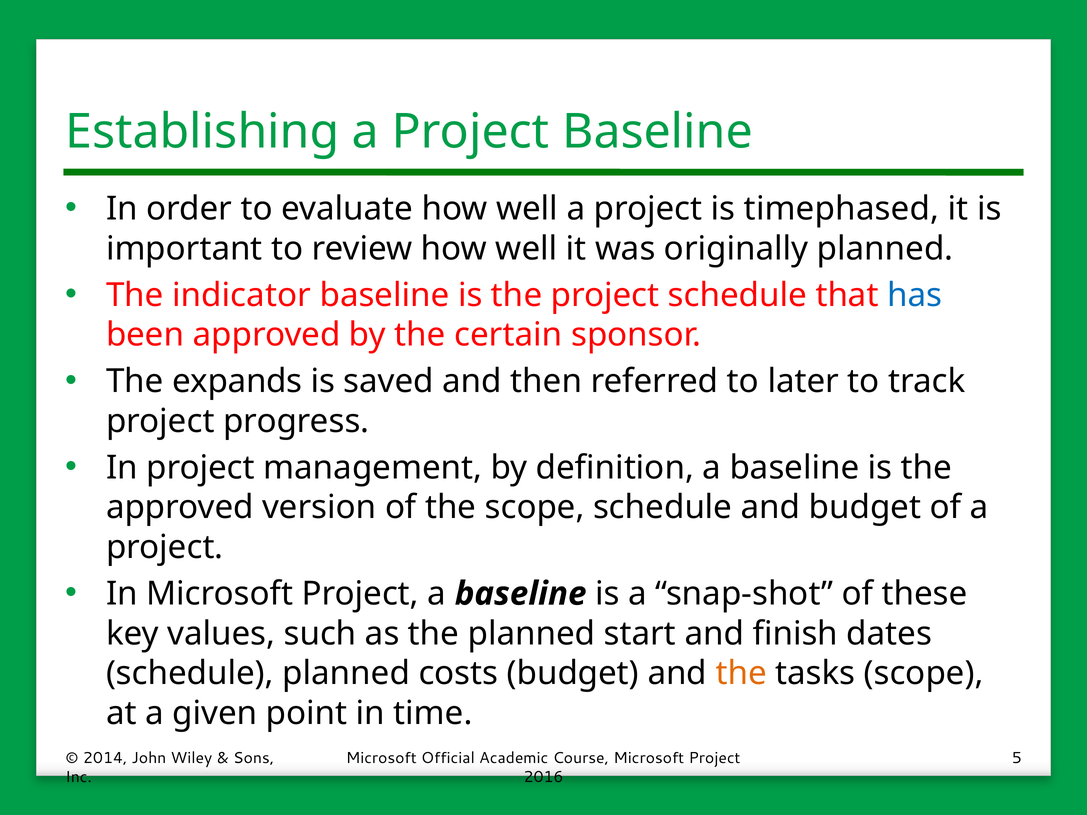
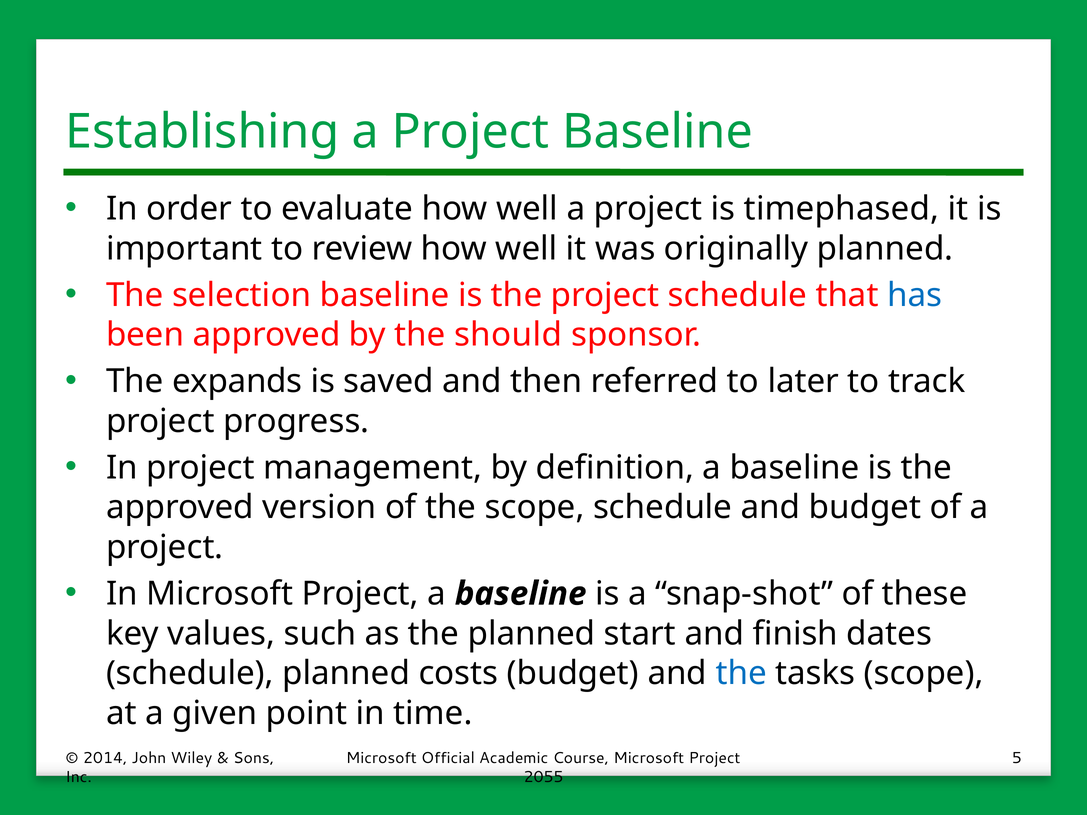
indicator: indicator -> selection (242, 295)
certain: certain -> should (508, 335)
the colour: orange -> blue (741, 674)
2016: 2016 -> 2055 (544, 777)
